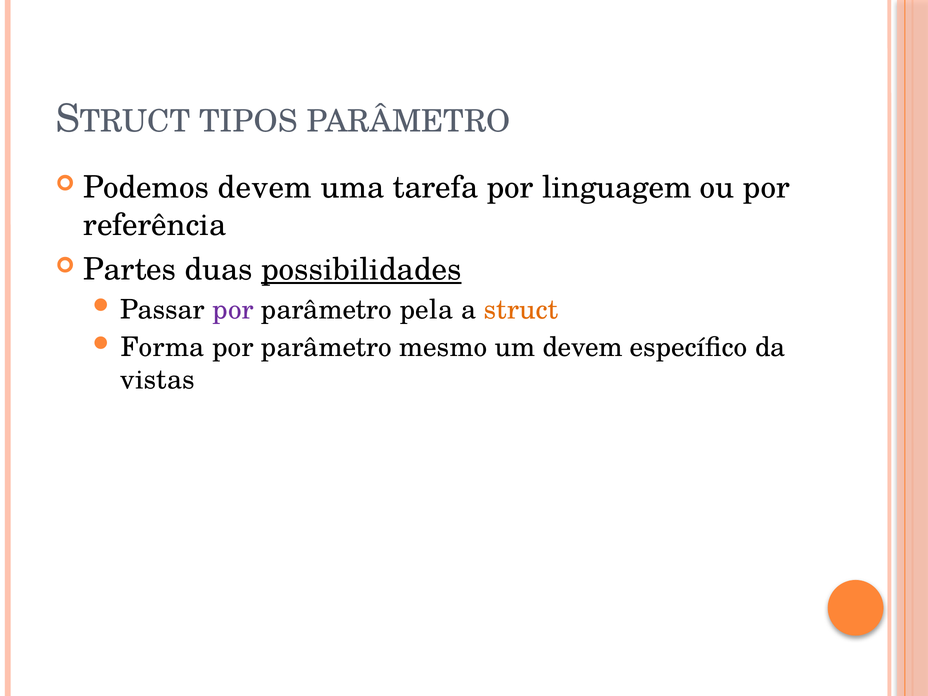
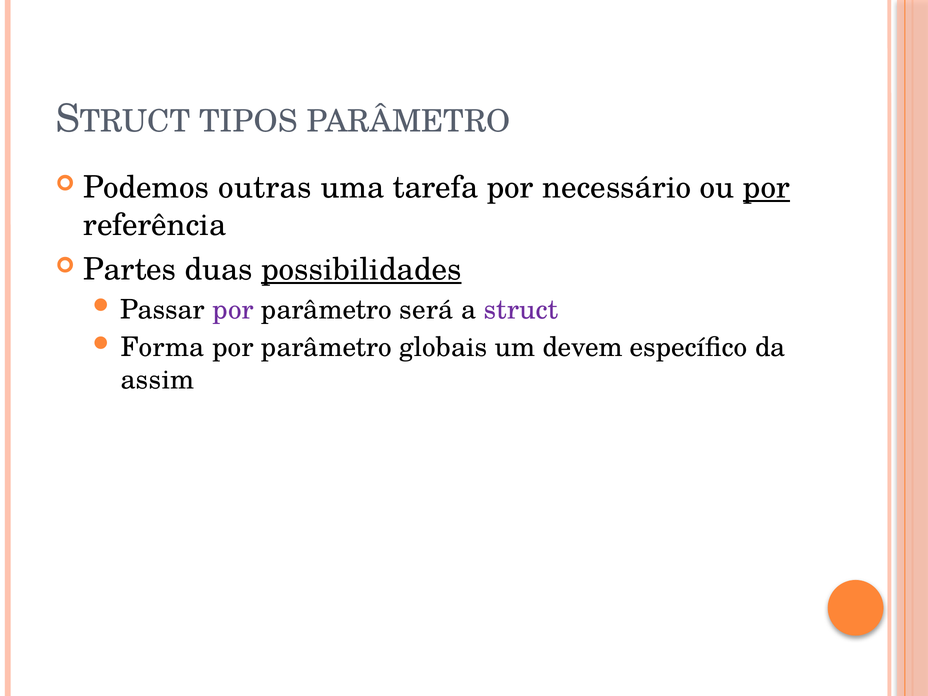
Podemos devem: devem -> outras (265, 188)
linguagem: linguagem -> necessário (617, 188)
por underline: none -> present (766, 188)
pela: pela -> será (426, 310)
struct colour: orange -> purple (521, 310)
mesmo: mesmo -> globais (443, 348)
vistas: vistas -> assim (158, 380)
